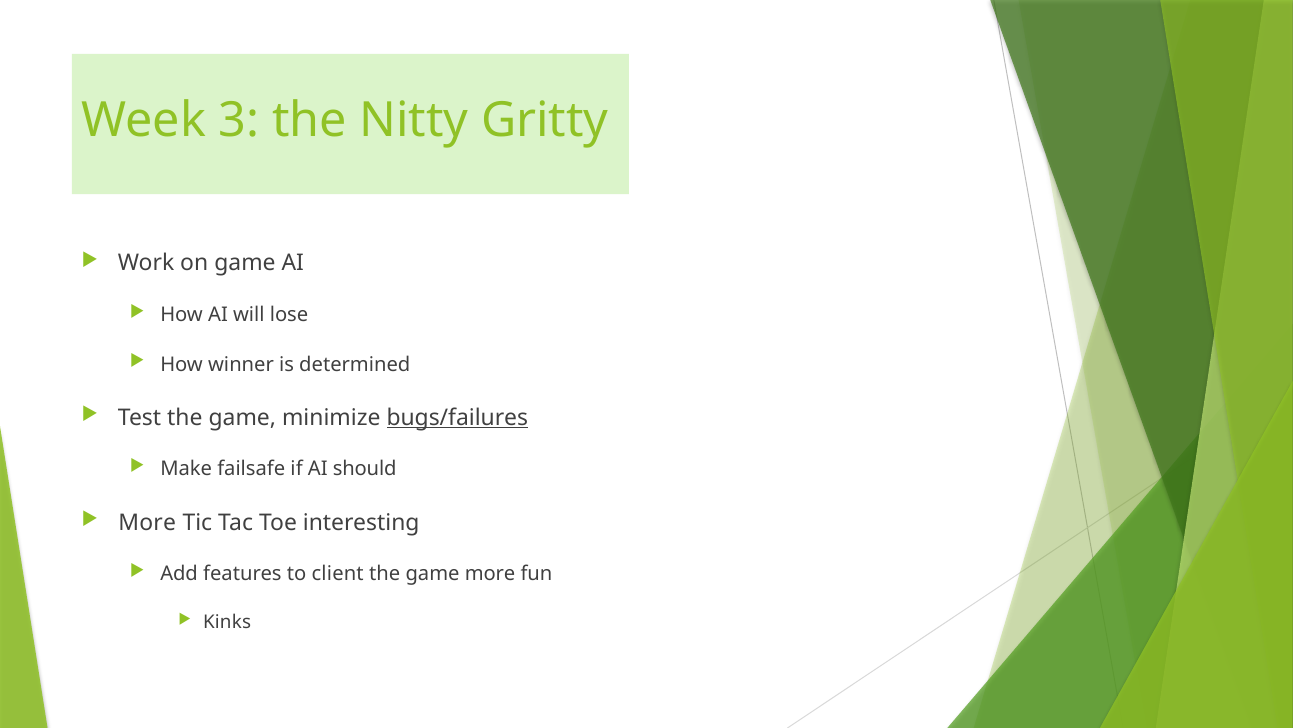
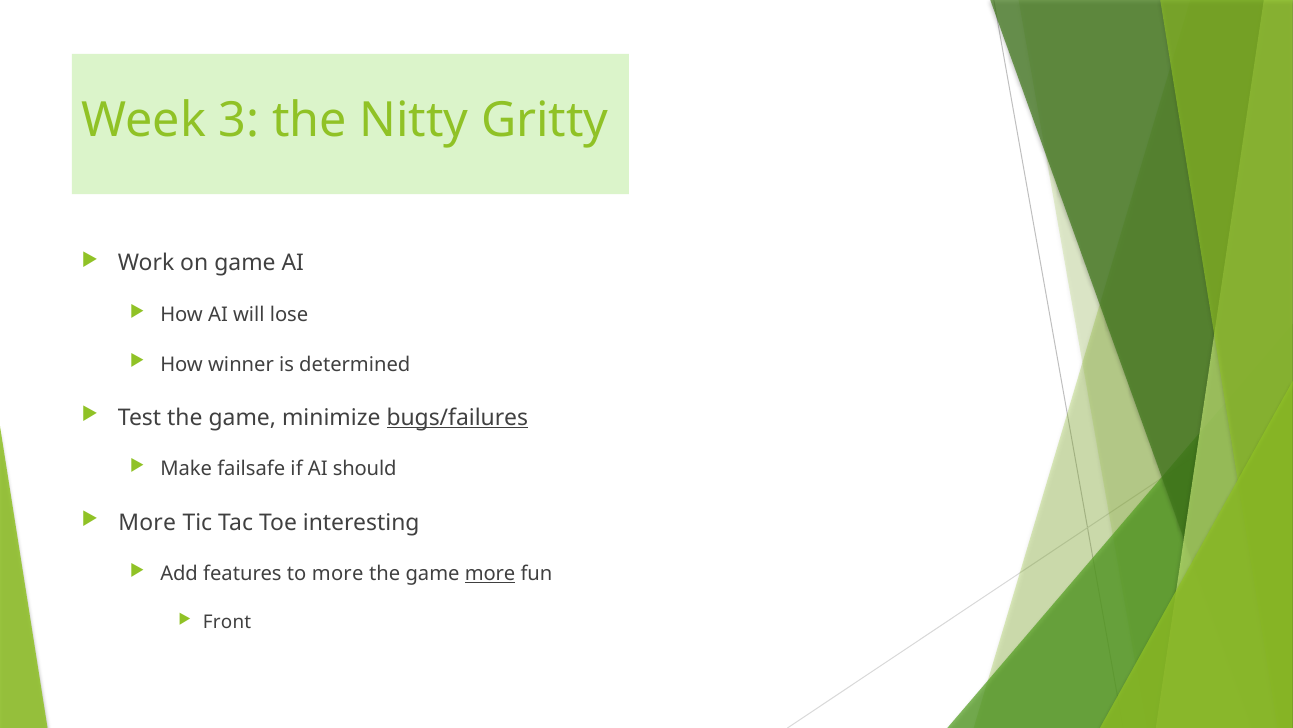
to client: client -> more (338, 573)
more underline: none -> present (490, 573)
Kinks: Kinks -> Front (227, 621)
